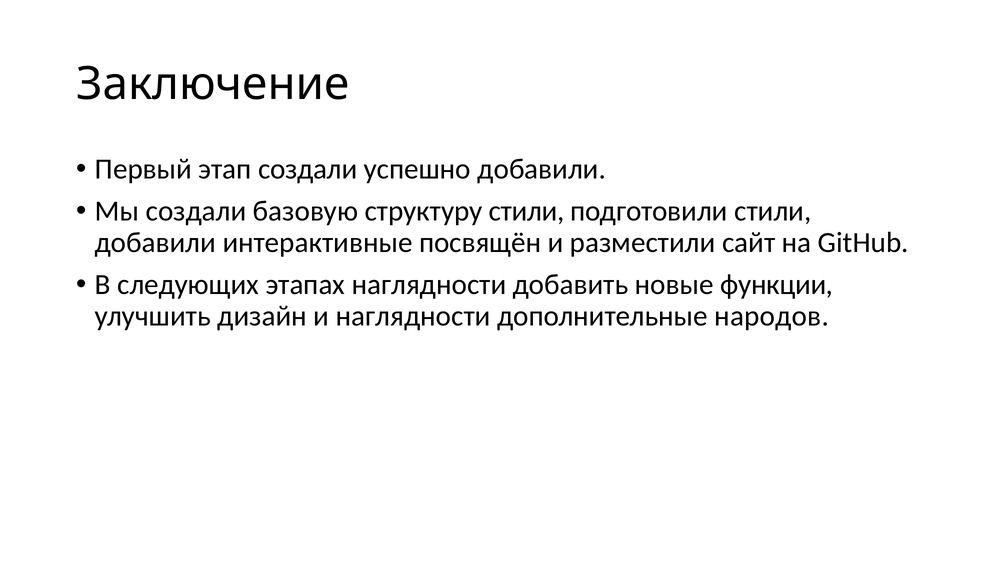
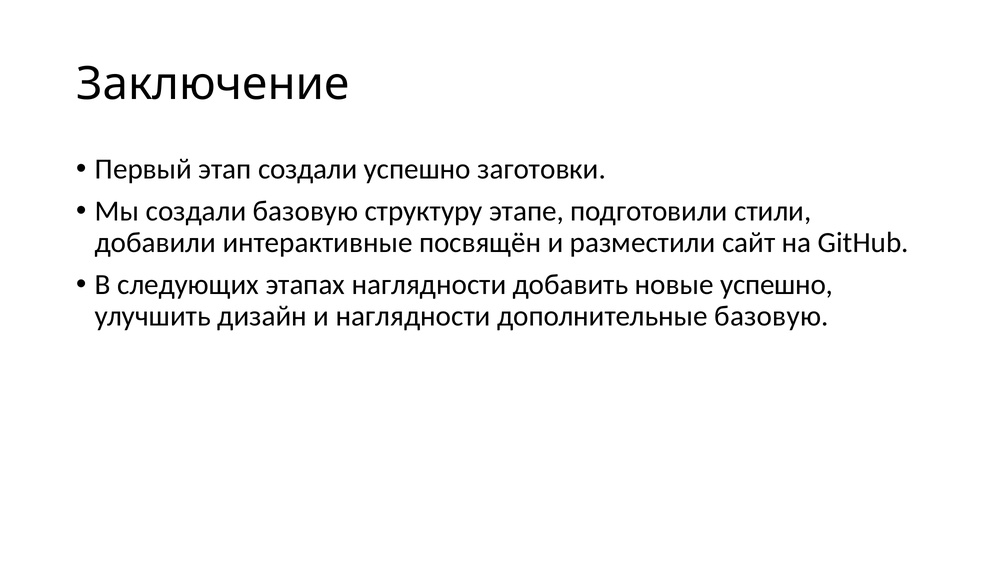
успешно добавили: добавили -> заготовки (542, 169)
структуру стили: стили -> этапе (526, 211)
новые функции: функции -> успешно (777, 284)
дополнительные народов: народов -> базовую (772, 316)
